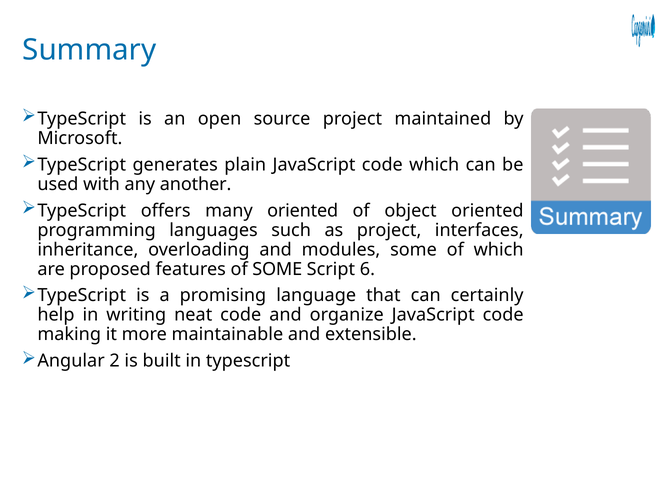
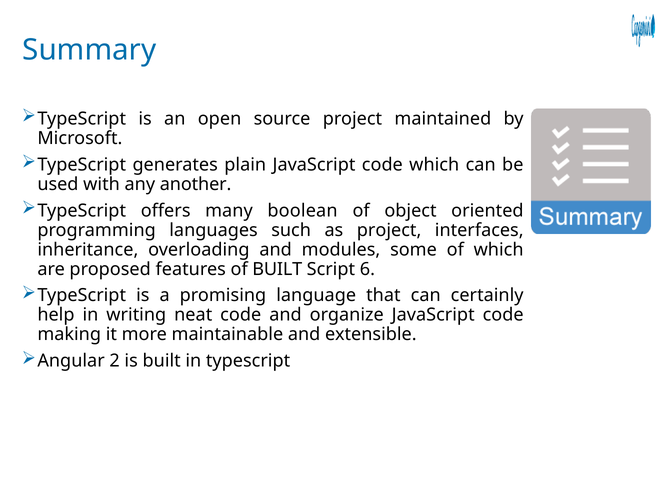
many oriented: oriented -> boolean (303, 211)
of SOME: SOME -> BUILT (277, 269)
